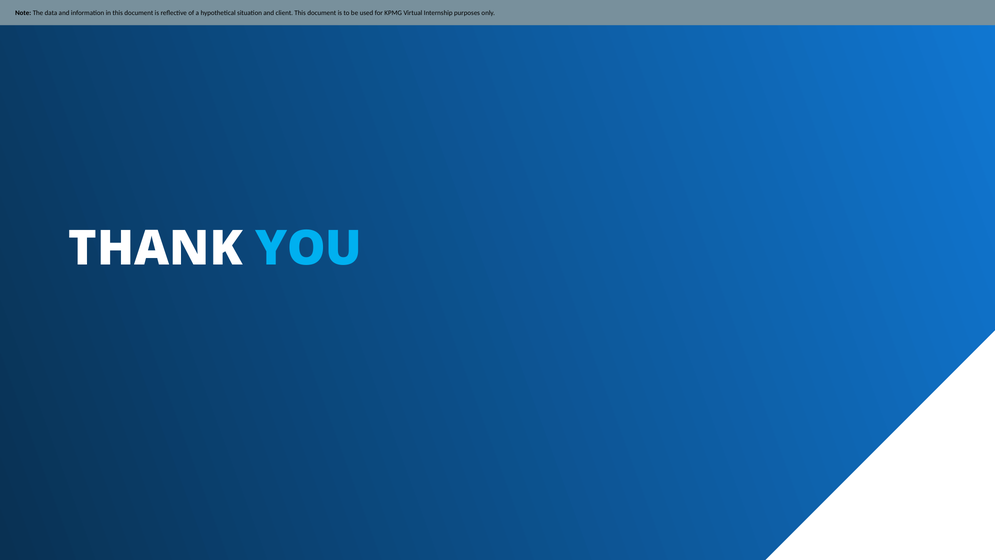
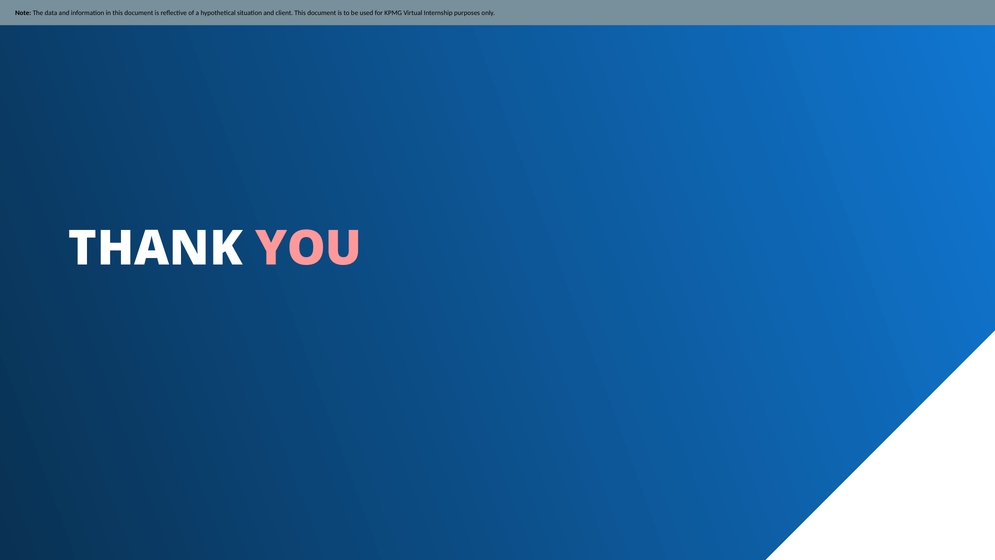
YOU colour: light blue -> pink (309, 249)
